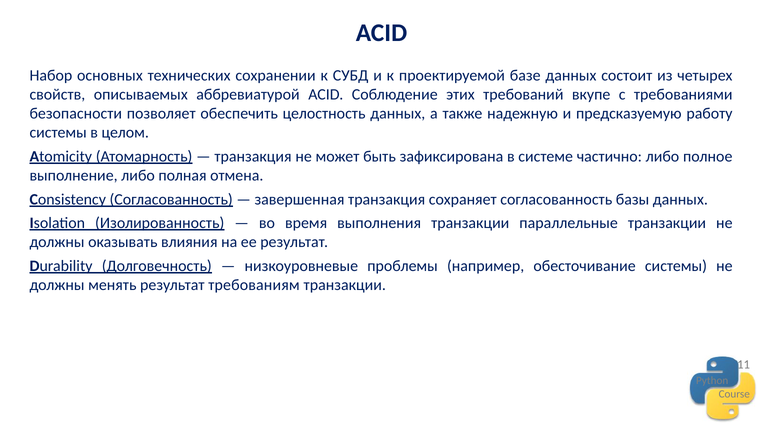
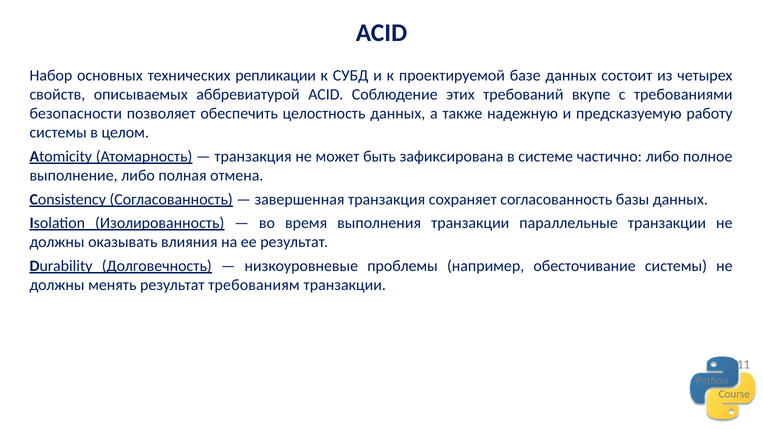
сохранении: сохранении -> репликации (276, 75)
